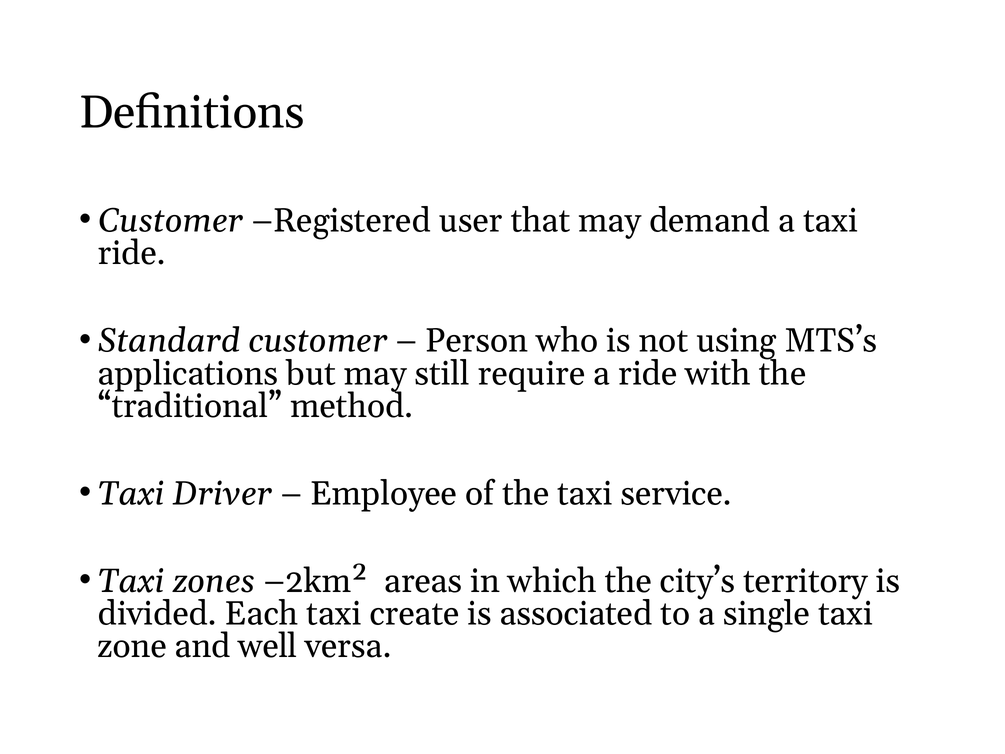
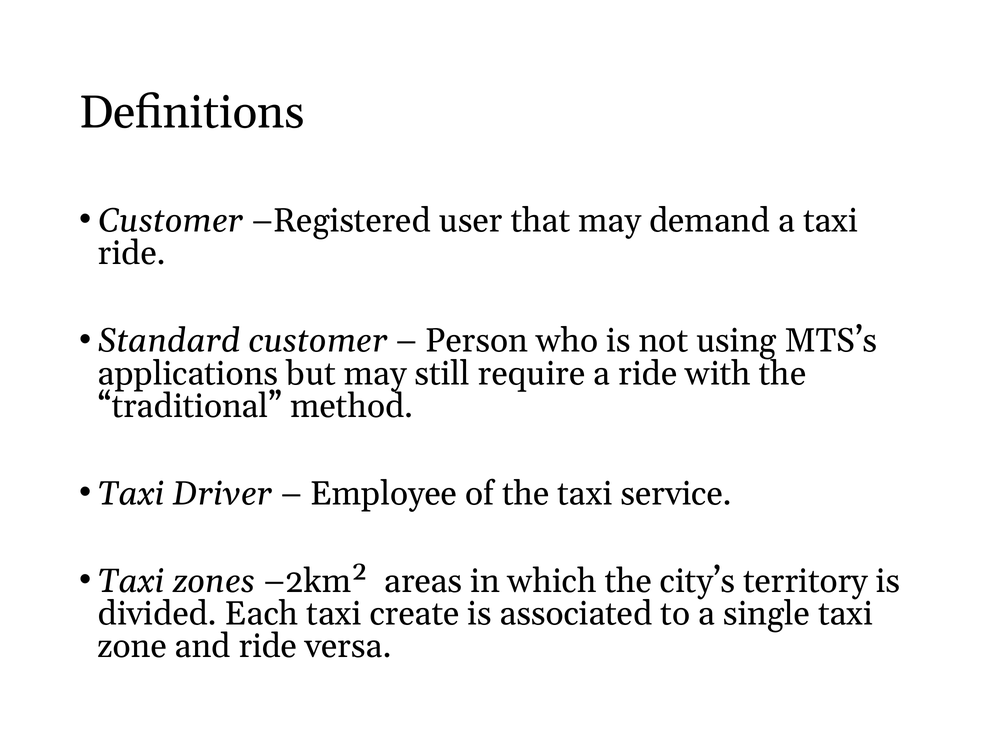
and well: well -> ride (268, 646)
